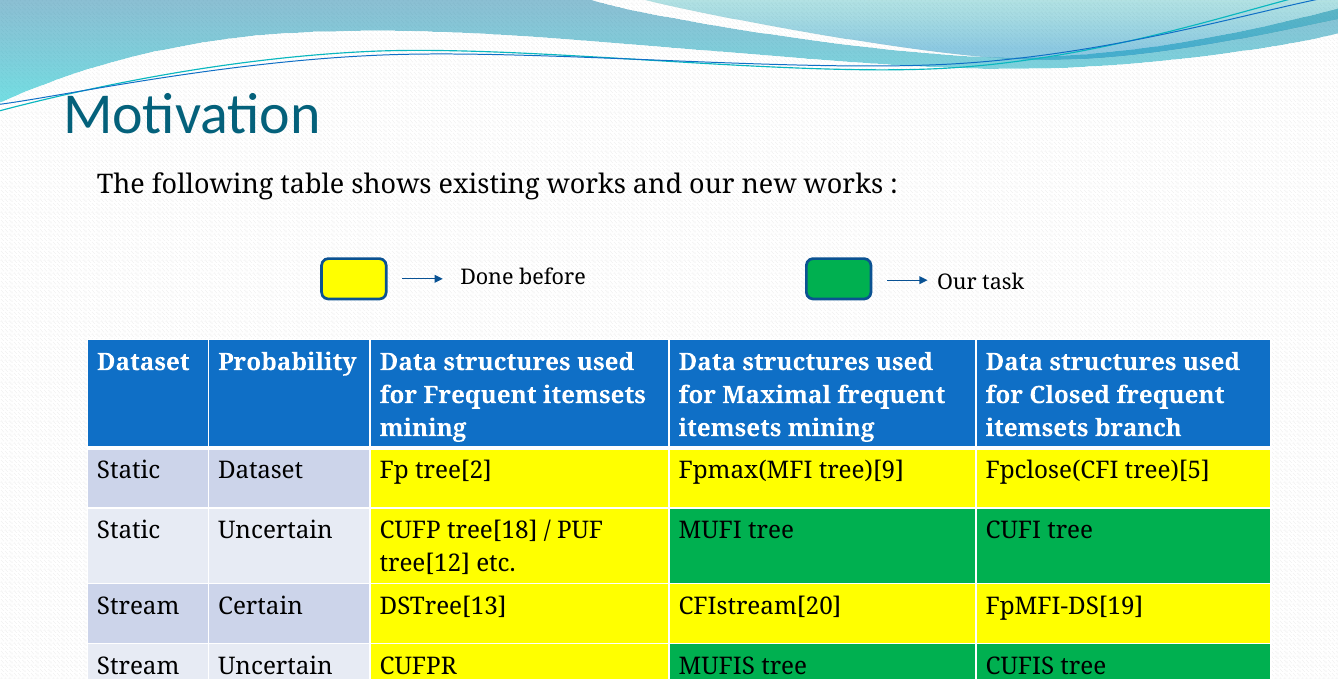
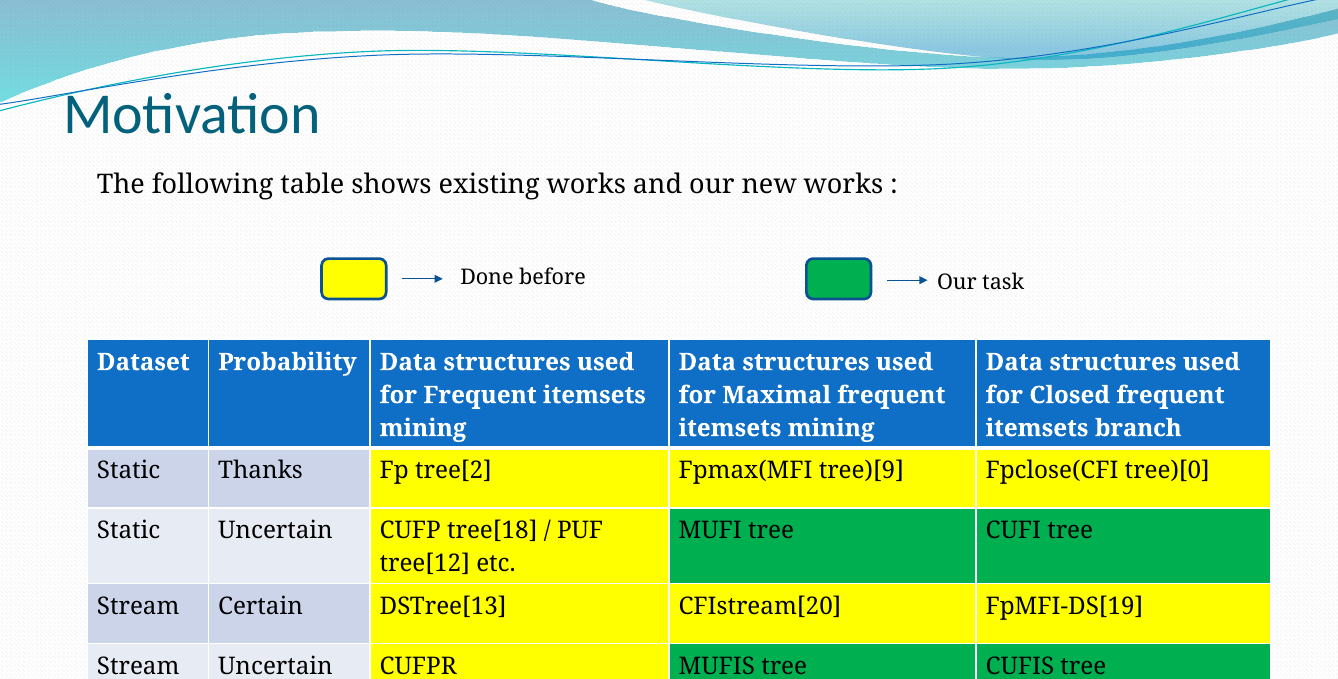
Static Dataset: Dataset -> Thanks (261, 471)
tree)[5: tree)[5 -> tree)[0 (1167, 471)
